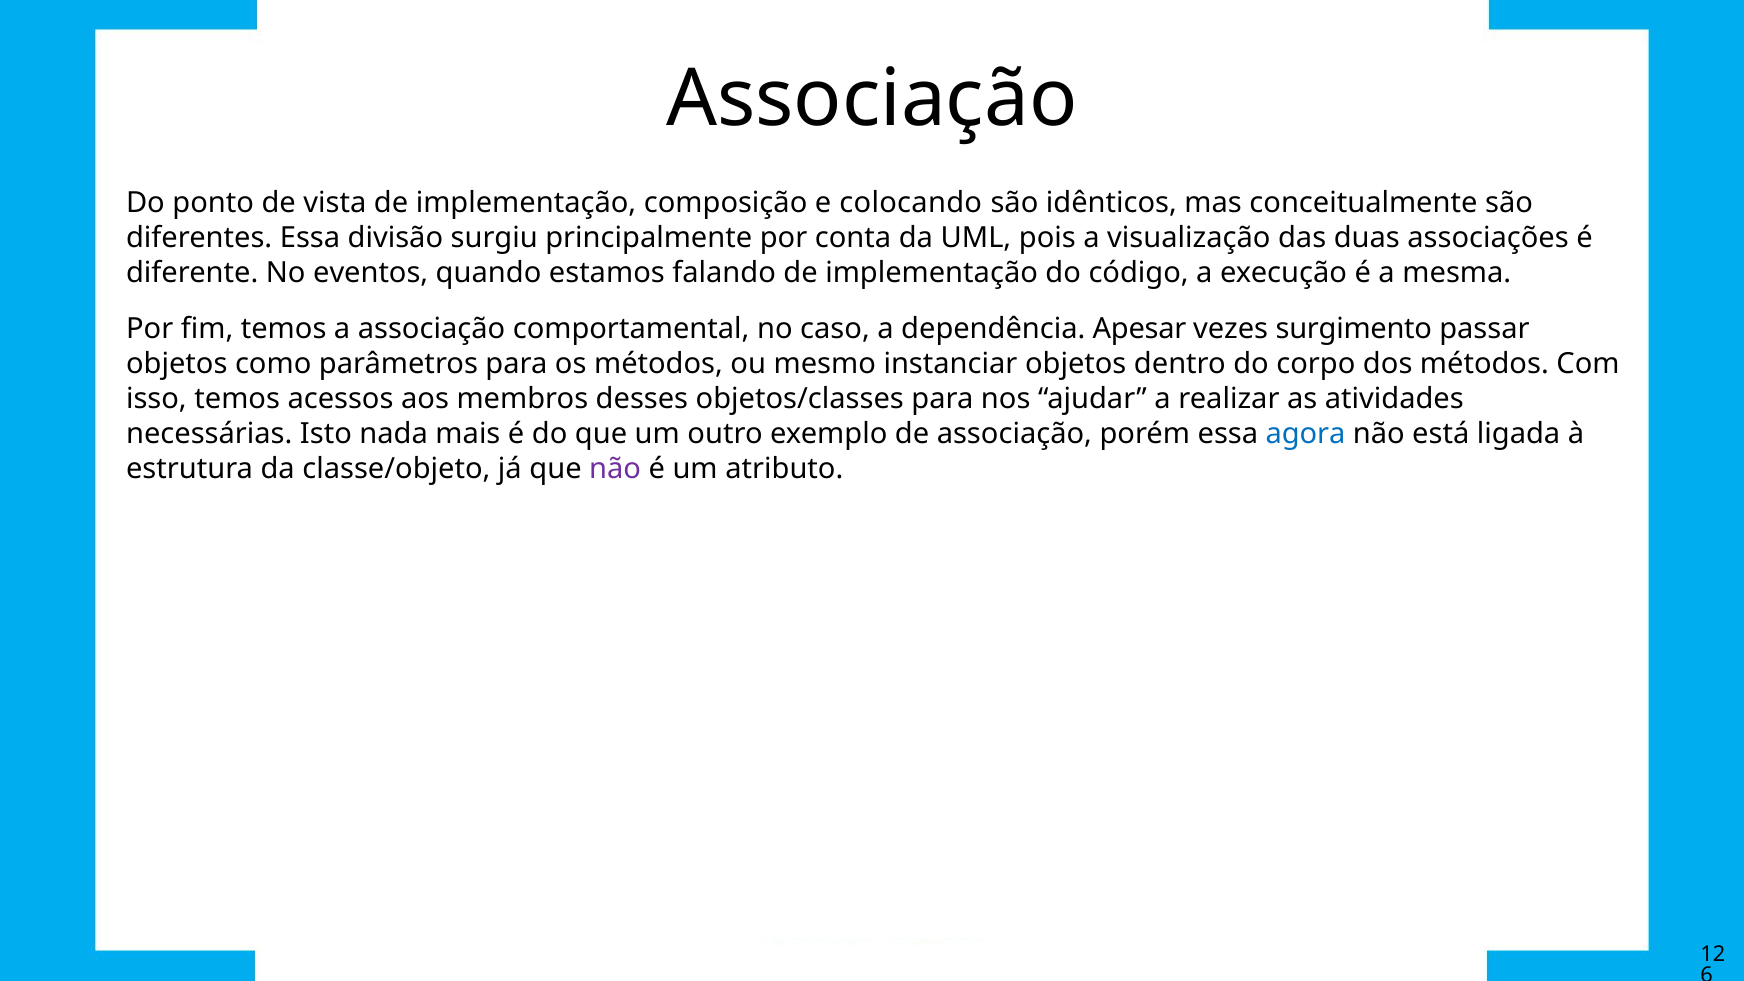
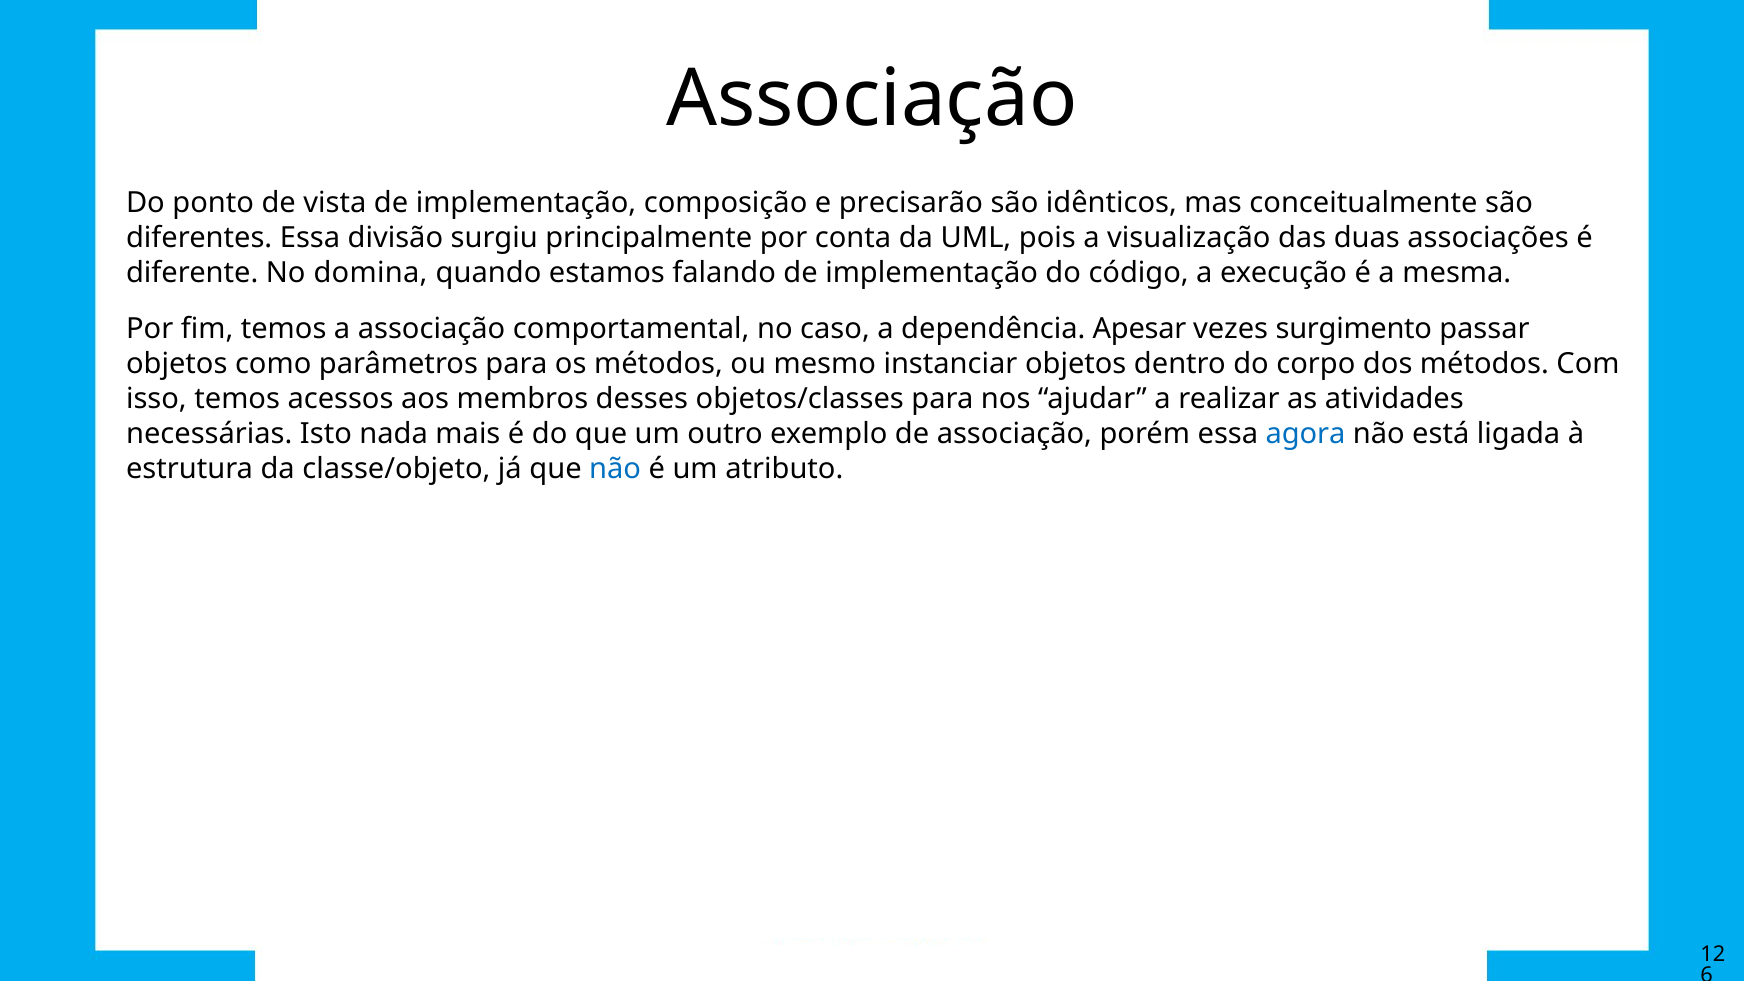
colocando: colocando -> precisarão (911, 203)
eventos: eventos -> domina (371, 273)
não colour: purple -> blue (615, 469)
